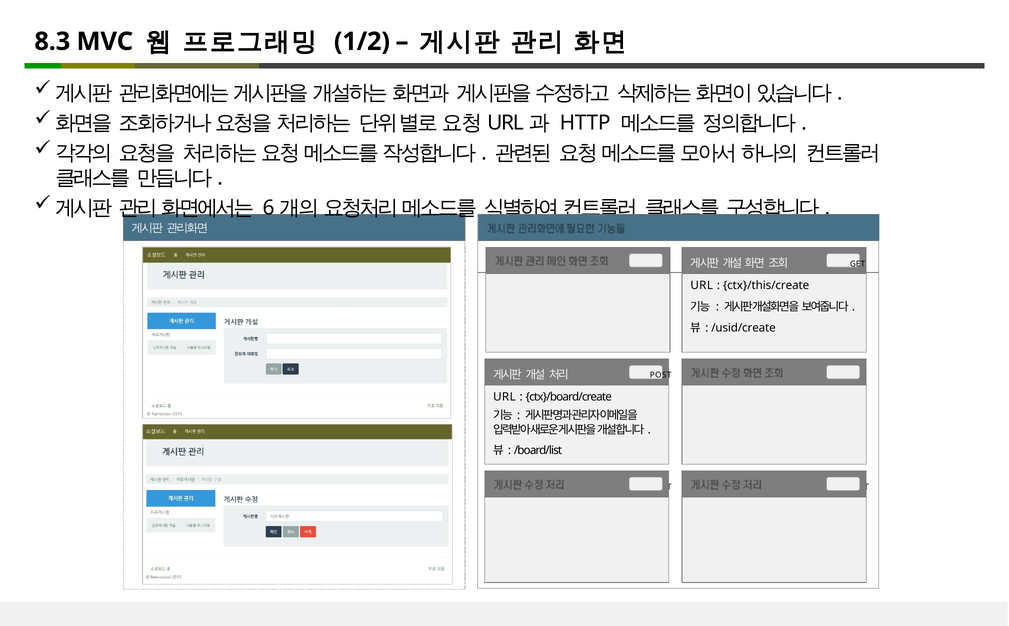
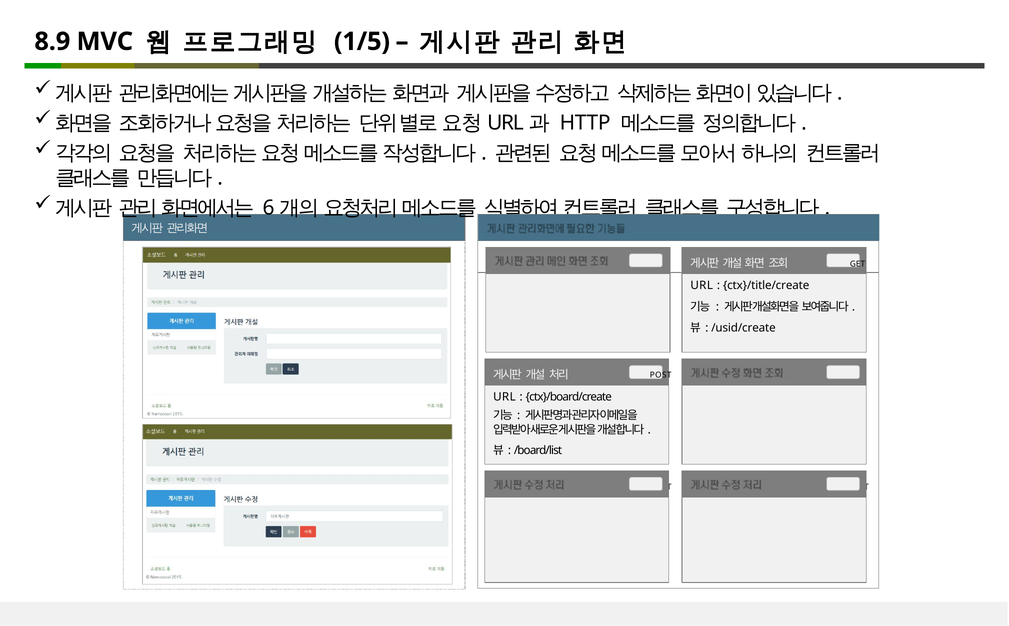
8.3: 8.3 -> 8.9 (52, 42)
1/2: 1/2 -> 1/5 (362, 42)
ctx}/this/create: ctx}/this/create -> ctx}/title/create (766, 285)
